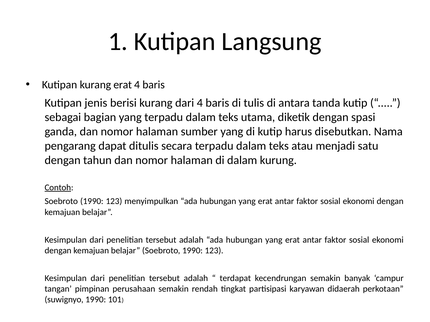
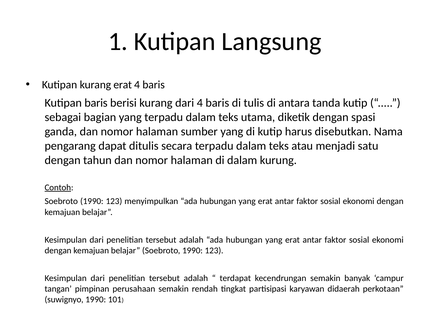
Kutipan jenis: jenis -> baris (96, 103)
